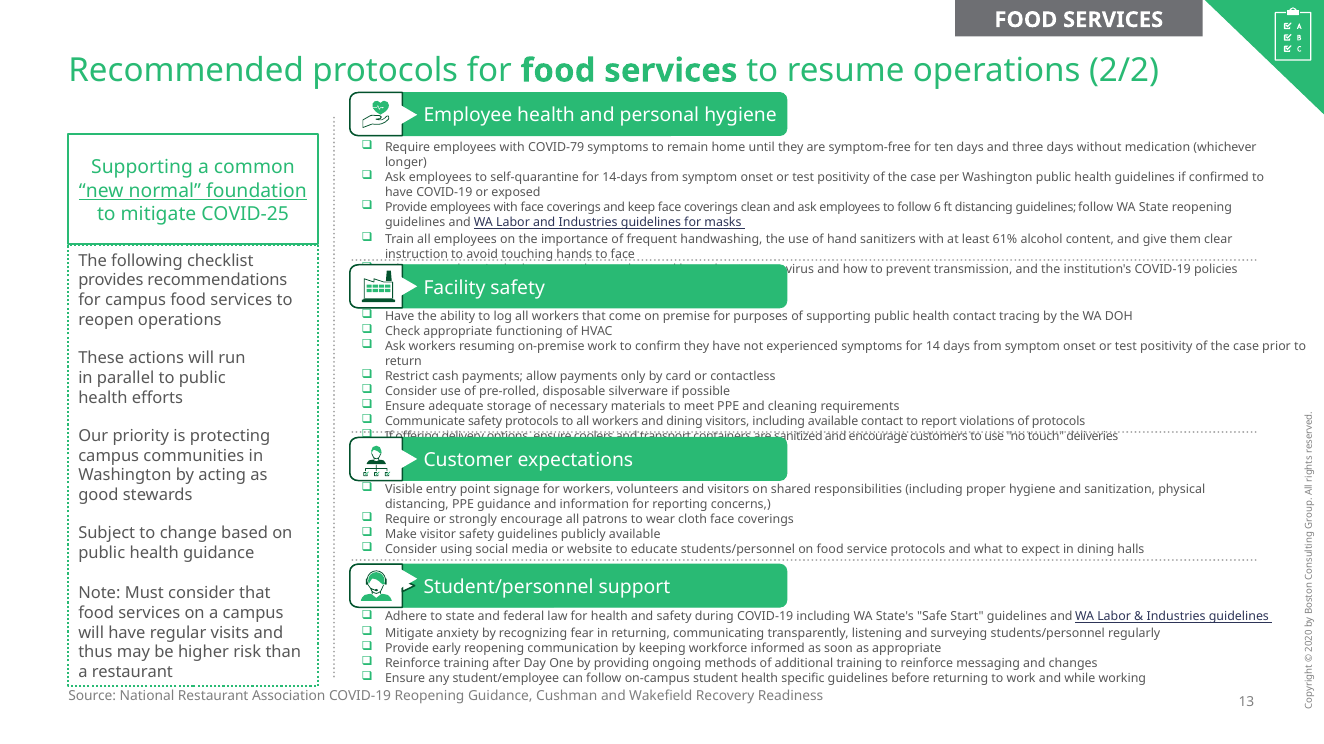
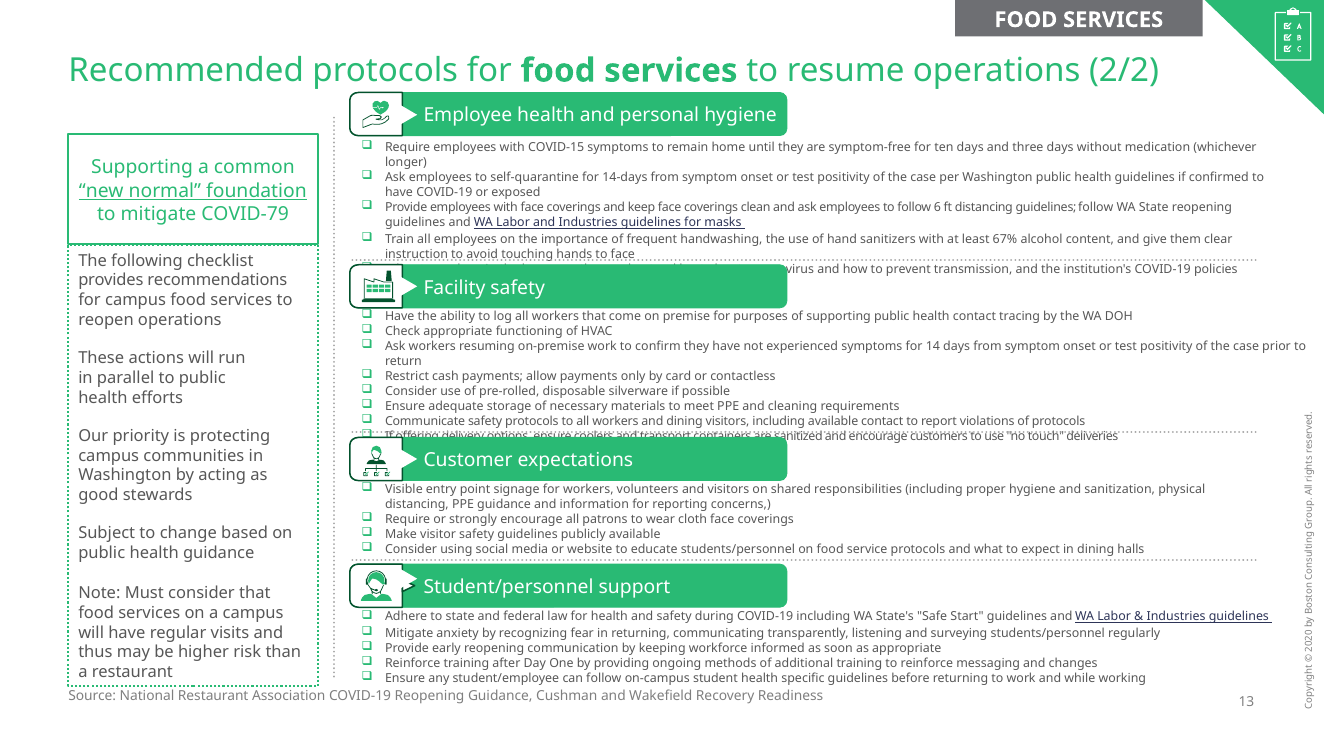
COVID-79: COVID-79 -> COVID-15 (556, 148)
COVID-25: COVID-25 -> COVID-79 (245, 214)
61%: 61% -> 67% (1005, 239)
